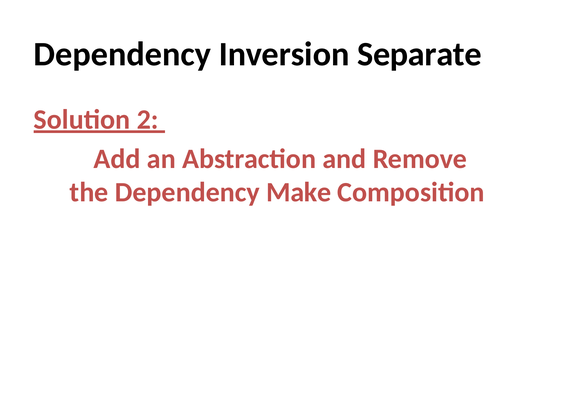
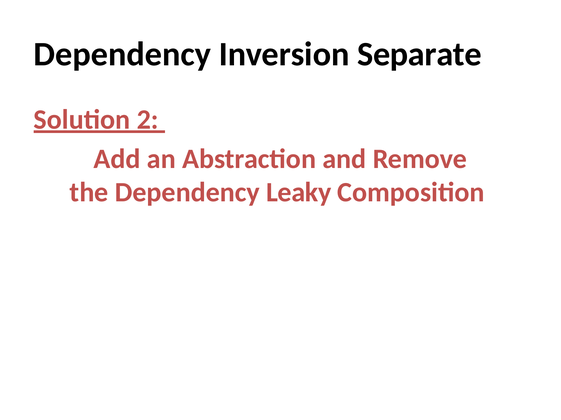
Make: Make -> Leaky (299, 193)
